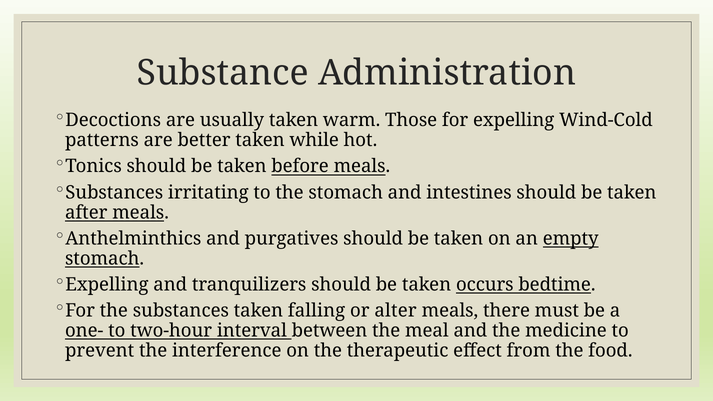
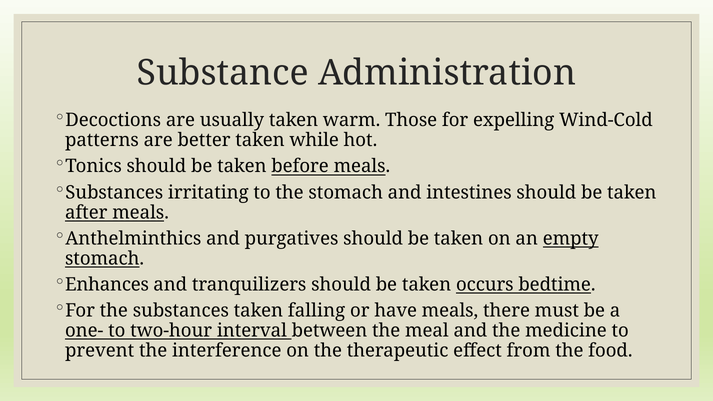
Expelling: Expelling -> Enhances (107, 285)
alter: alter -> have (396, 311)
